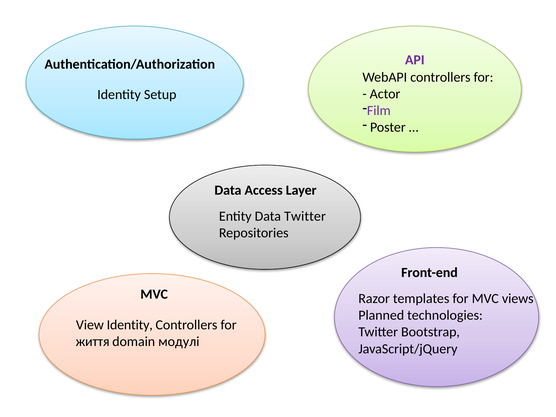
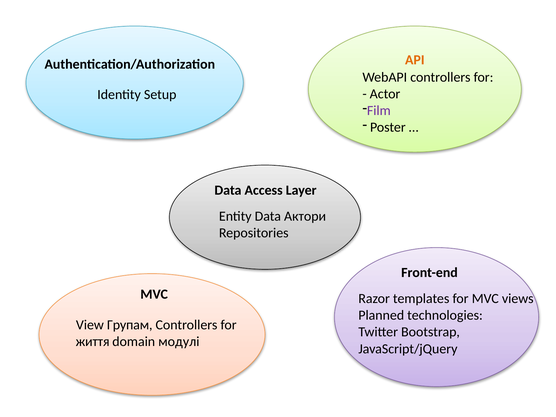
API colour: purple -> orange (415, 60)
Data Twitter: Twitter -> Актори (305, 216)
View Identity: Identity -> Групам (130, 325)
